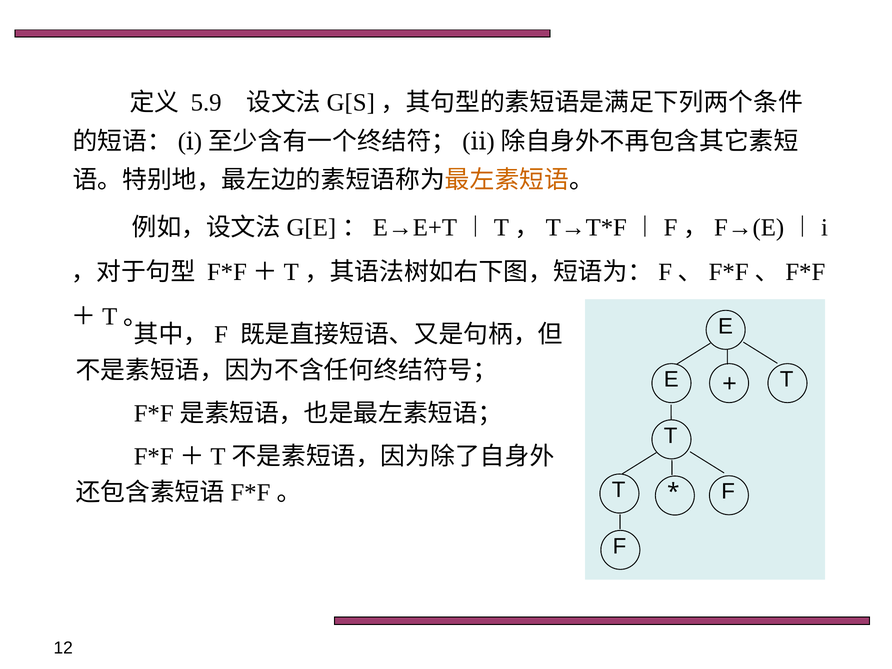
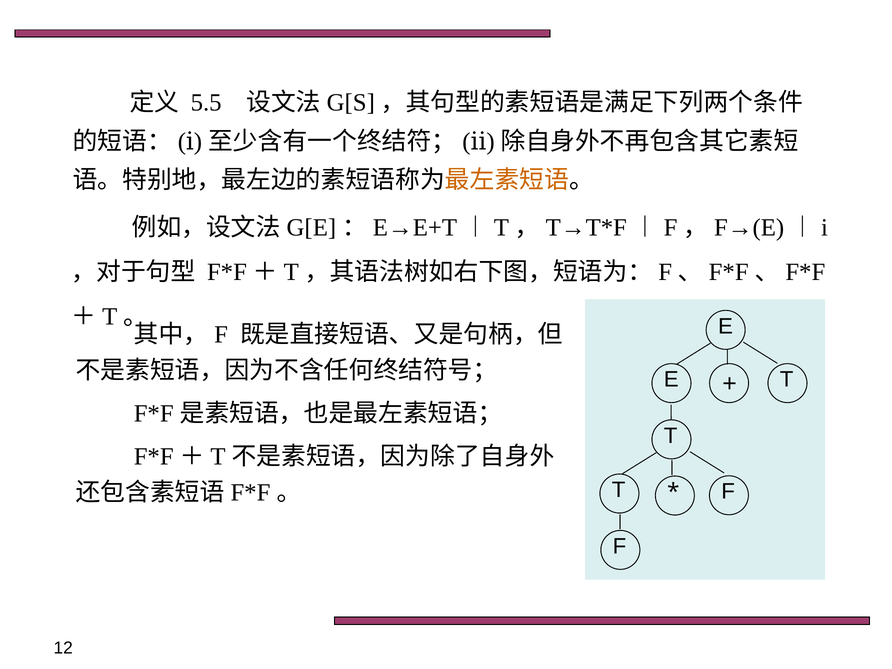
5.9: 5.9 -> 5.5 (206, 103)
